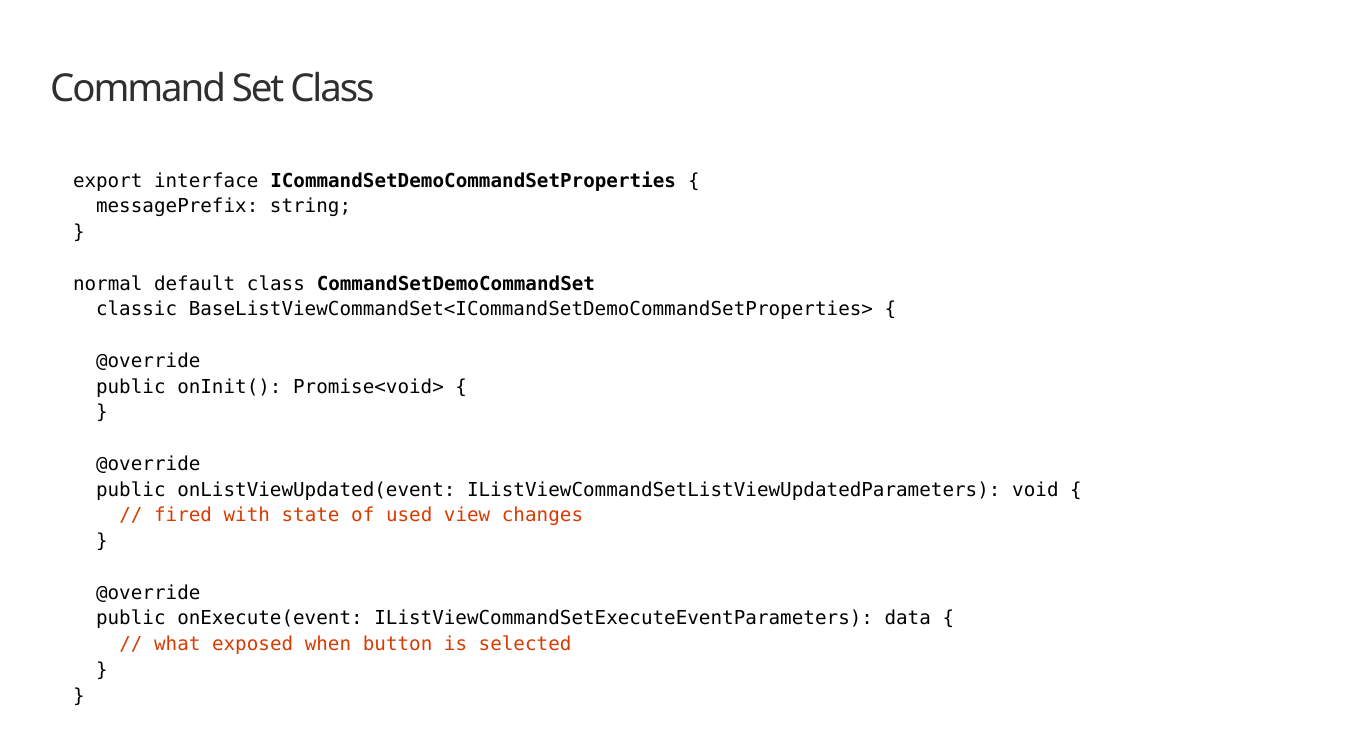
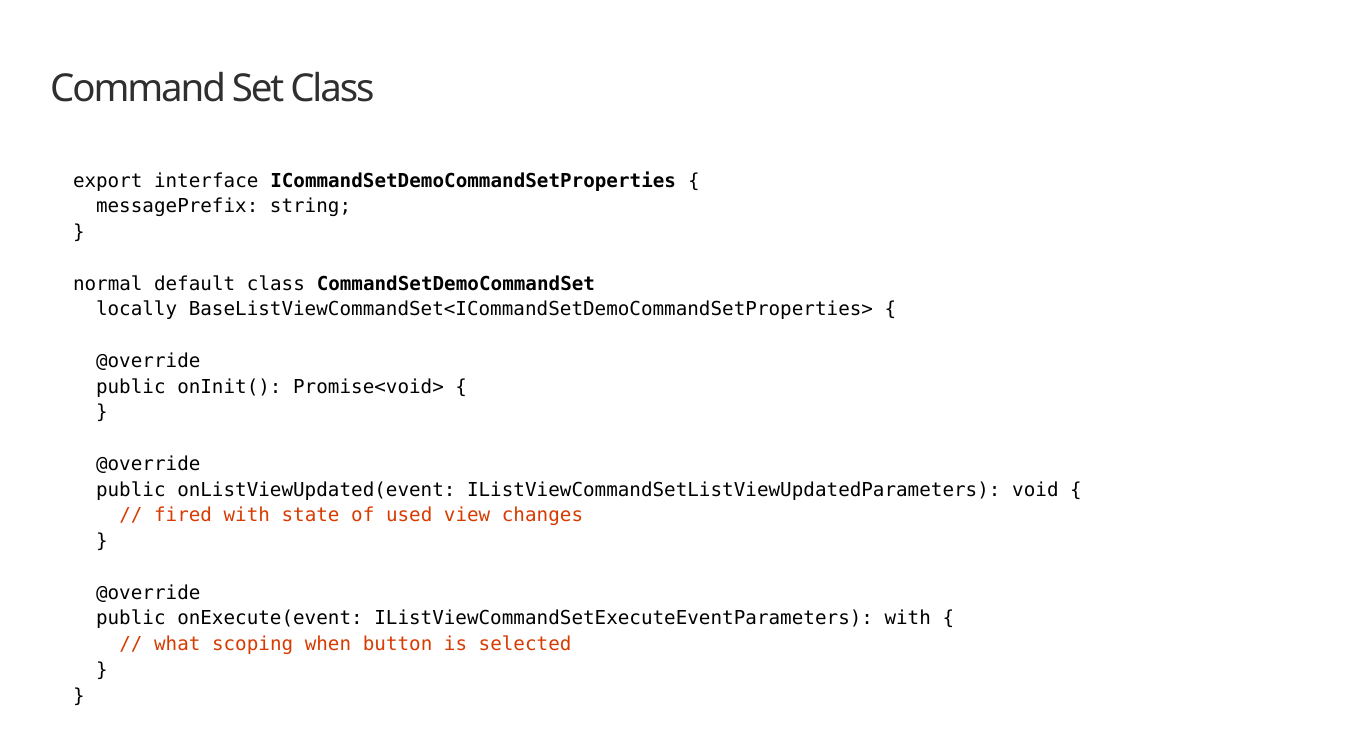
classic: classic -> locally (137, 310)
IListViewCommandSetExecuteEventParameters data: data -> with (908, 619)
exposed: exposed -> scoping (253, 645)
